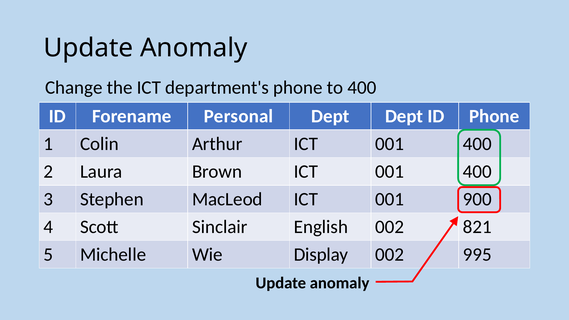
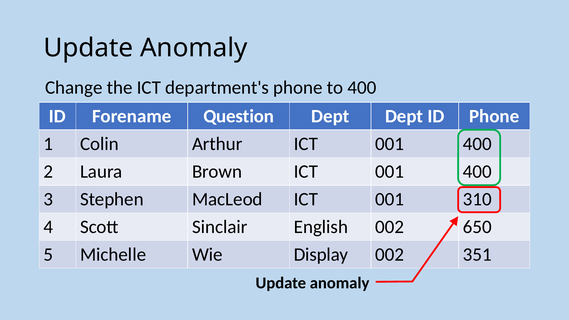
Personal: Personal -> Question (239, 116)
900: 900 -> 310 (477, 199)
821: 821 -> 650 (477, 227)
995: 995 -> 351 (477, 255)
